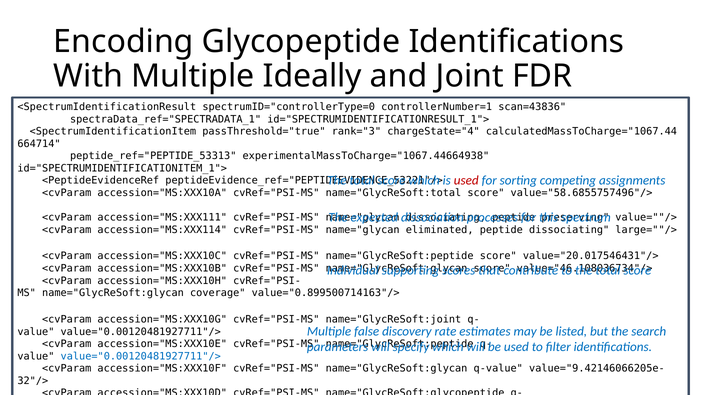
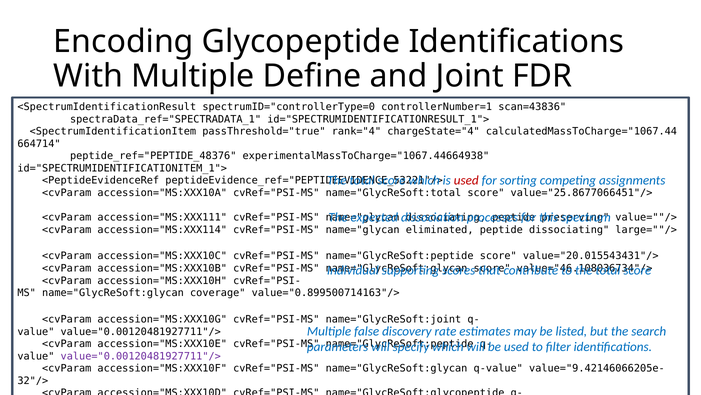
Ideally: Ideally -> Define (312, 76)
rank="3: rank="3 -> rank="4 (356, 131)
peptide_ref="PEPTIDE_53313: peptide_ref="PEPTIDE_53313 -> peptide_ref="PEPTIDE_48376 (153, 156)
value="58.6855757496"/>: value="58.6855757496"/> -> value="25.8677066451"/> (582, 193)
value="20.017546431"/>: value="20.017546431"/> -> value="20.015543431"/> (591, 256)
value="0.00120481927711"/> colour: blue -> purple (141, 356)
